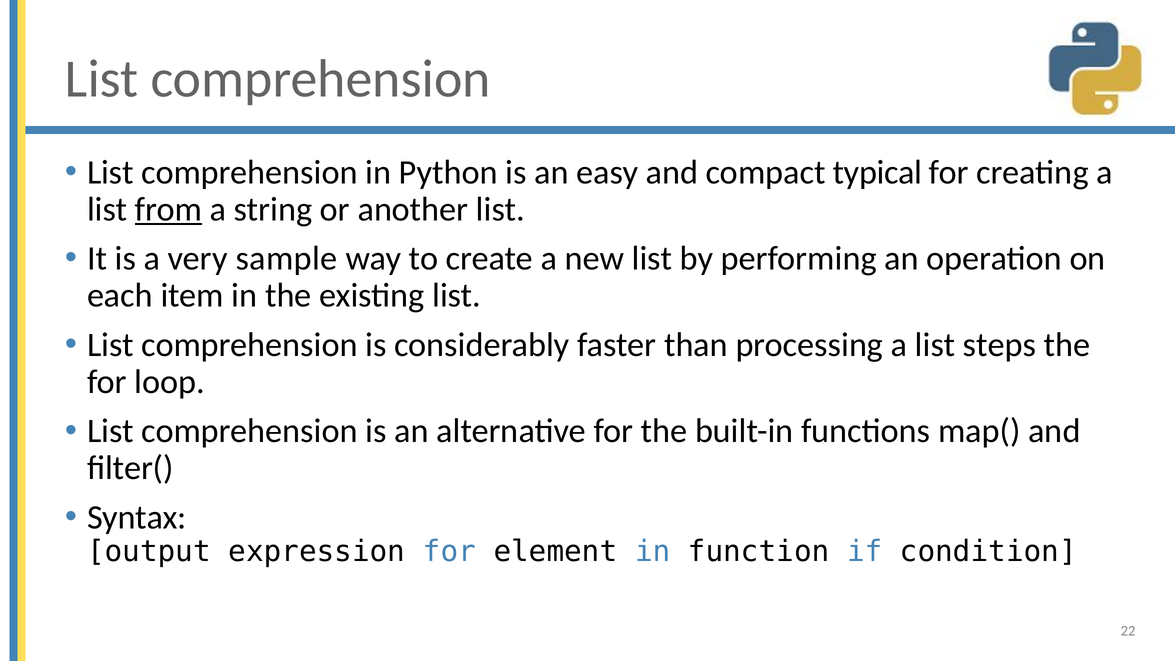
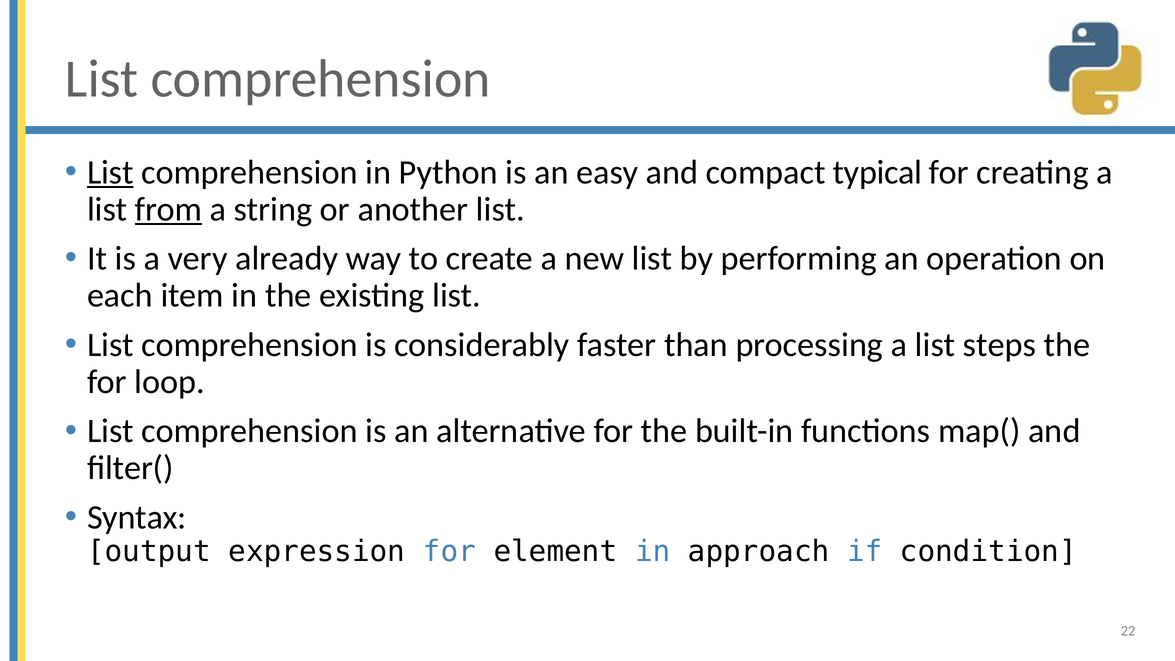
List underline: none -> present (110, 172)
sample: sample -> already (287, 258)
function: function -> approach (759, 552)
